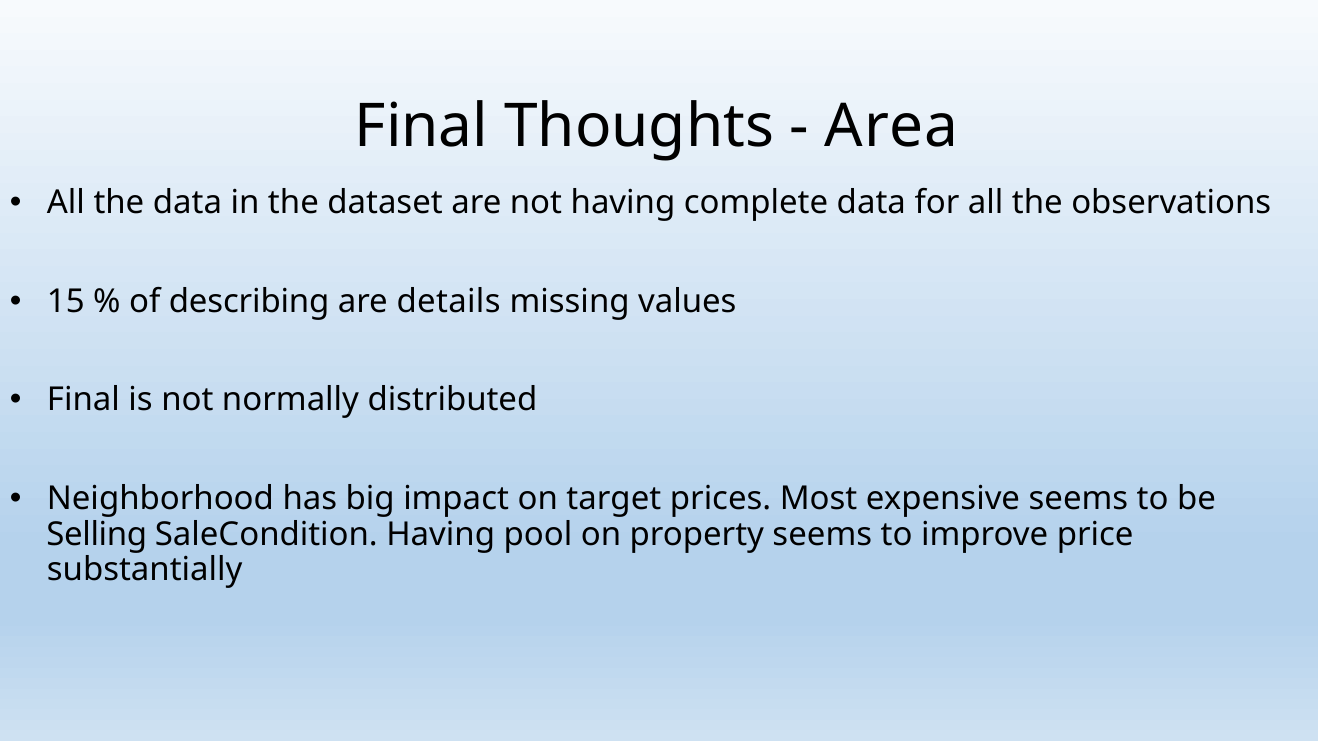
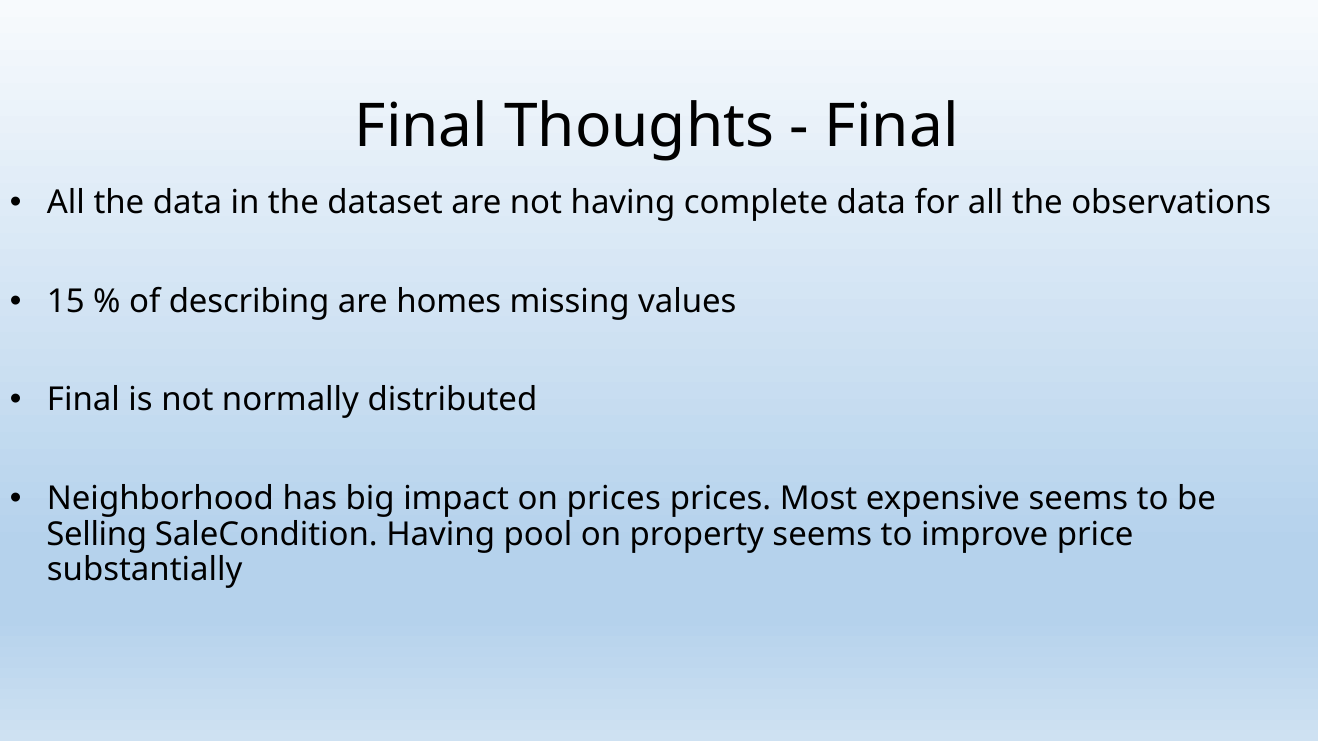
Area: Area -> Final (892, 127)
details: details -> homes (449, 302)
on target: target -> prices (614, 499)
